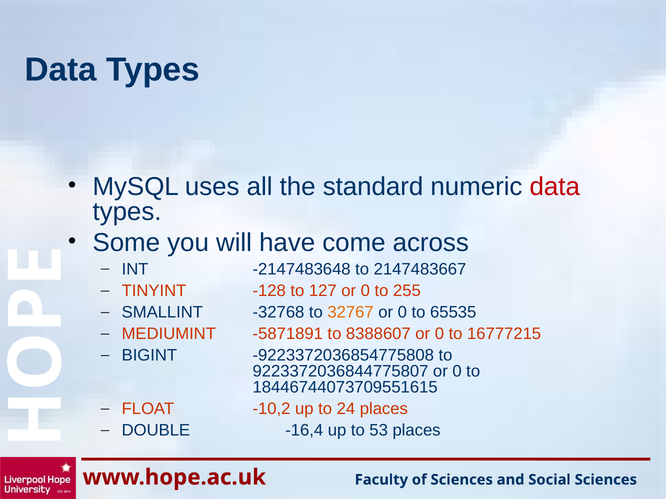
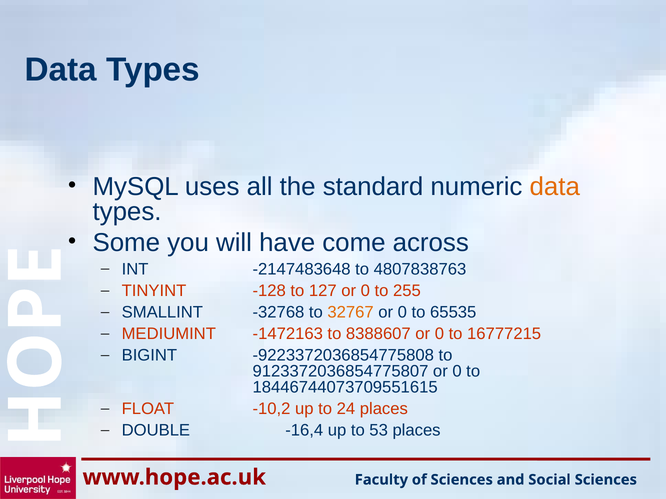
data colour: red -> orange (555, 187)
2147483667: 2147483667 -> 4807838763 (420, 269)
-5871891: -5871891 -> -1472163 (288, 334)
9223372036844775807: 9223372036844775807 -> 9123372036854775807 (341, 372)
